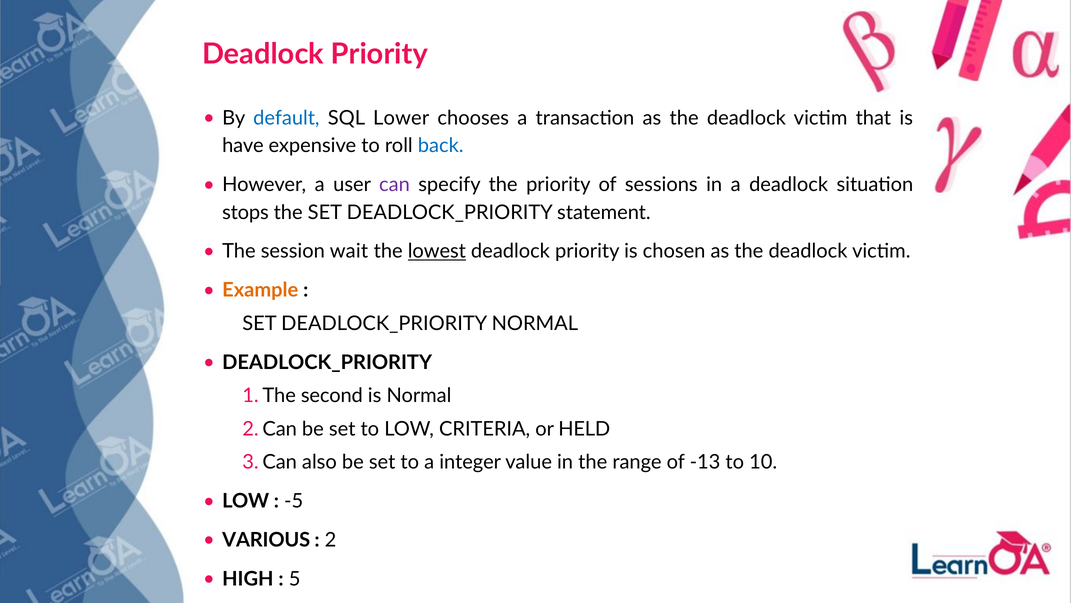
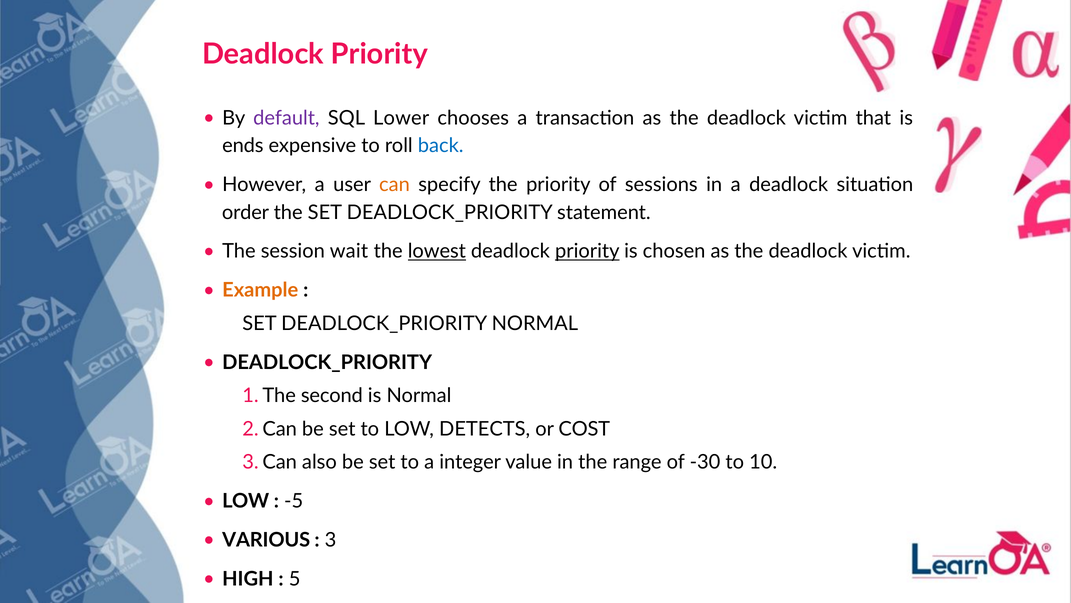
default colour: blue -> purple (286, 118)
have: have -> ends (243, 146)
can colour: purple -> orange (394, 185)
stops: stops -> order (245, 212)
priority underline: none -> present (587, 251)
CRITERIA: CRITERIA -> DETECTS (485, 429)
HELD: HELD -> COST (584, 429)
-13: -13 -> -30 (705, 462)
2: 2 -> 3 (330, 540)
